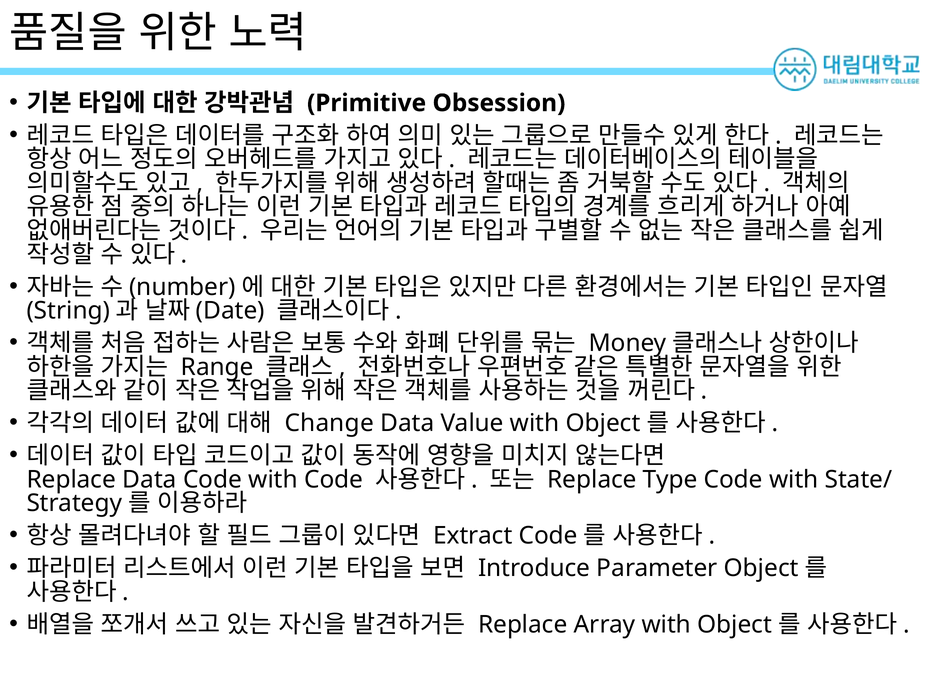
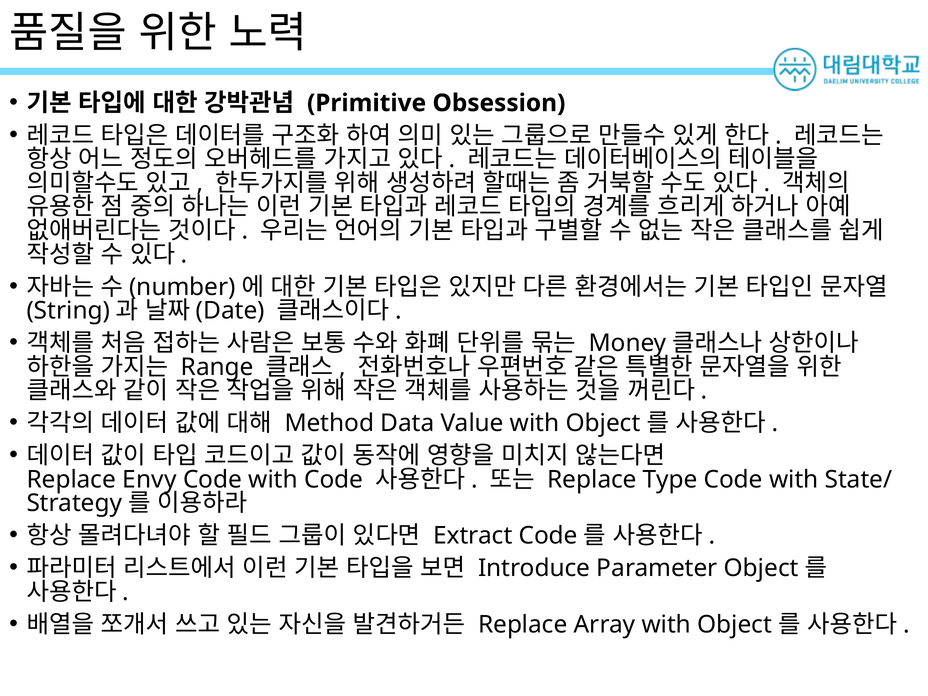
Change: Change -> Method (329, 423)
Replace Data: Data -> Envy (149, 480)
